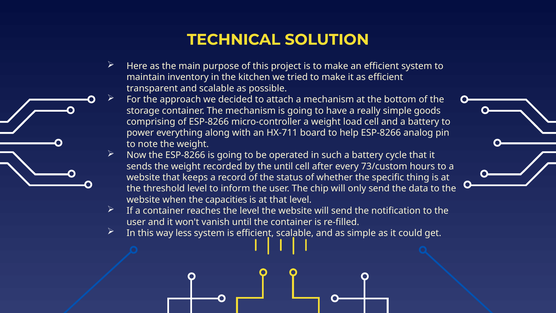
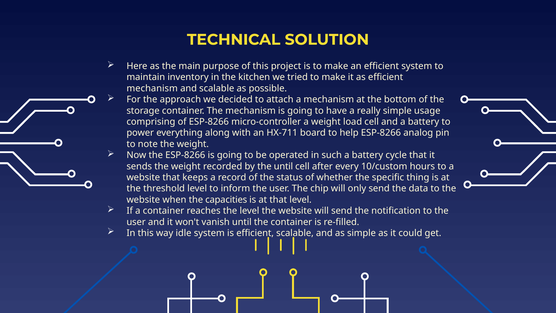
transparent: transparent -> mechanism (152, 88)
goods: goods -> usage (427, 111)
73/custom: 73/custom -> 10/custom (384, 166)
less: less -> idle (184, 233)
